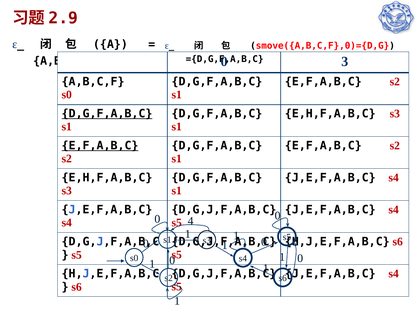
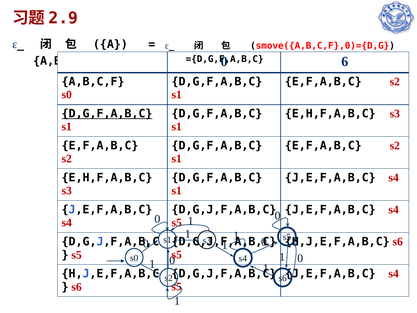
3: 3 -> 6 (345, 62)
E,F,A,B,C underline: present -> none (100, 145)
4: 4 -> 1 (191, 221)
